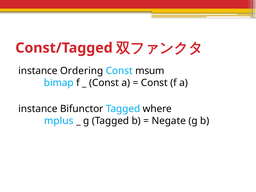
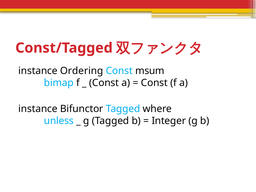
mplus: mplus -> unless (59, 121)
Negate: Negate -> Integer (169, 121)
